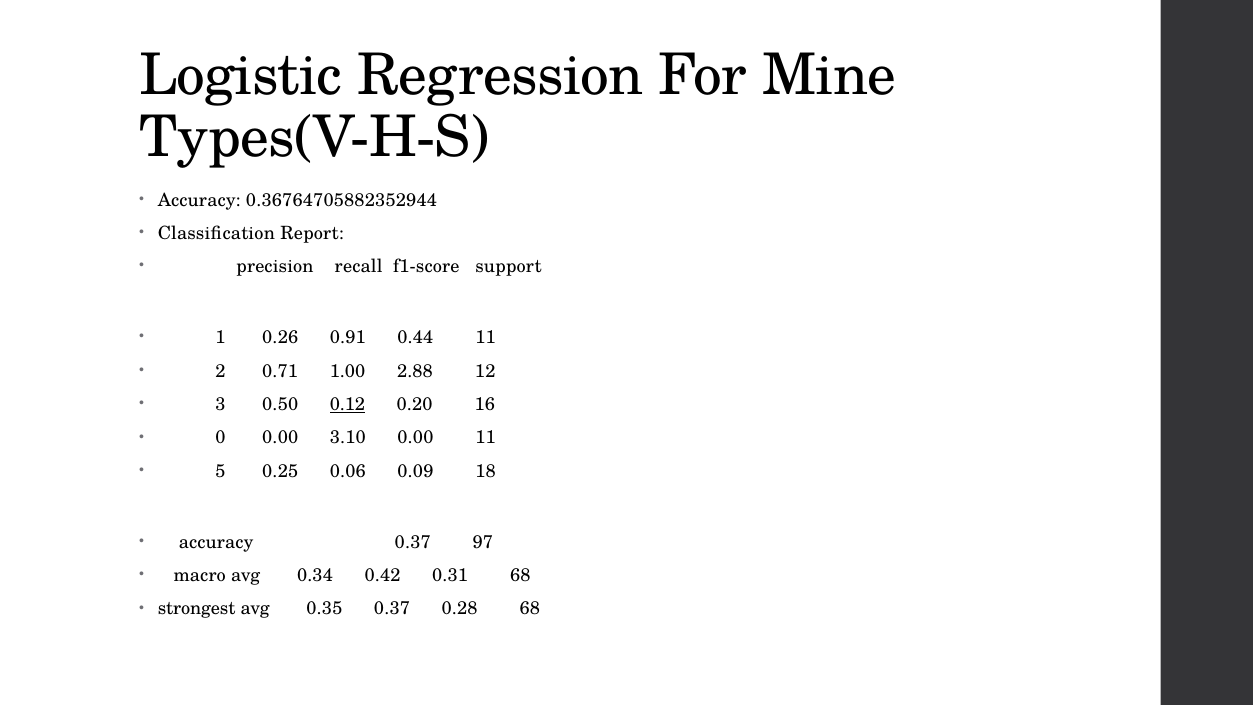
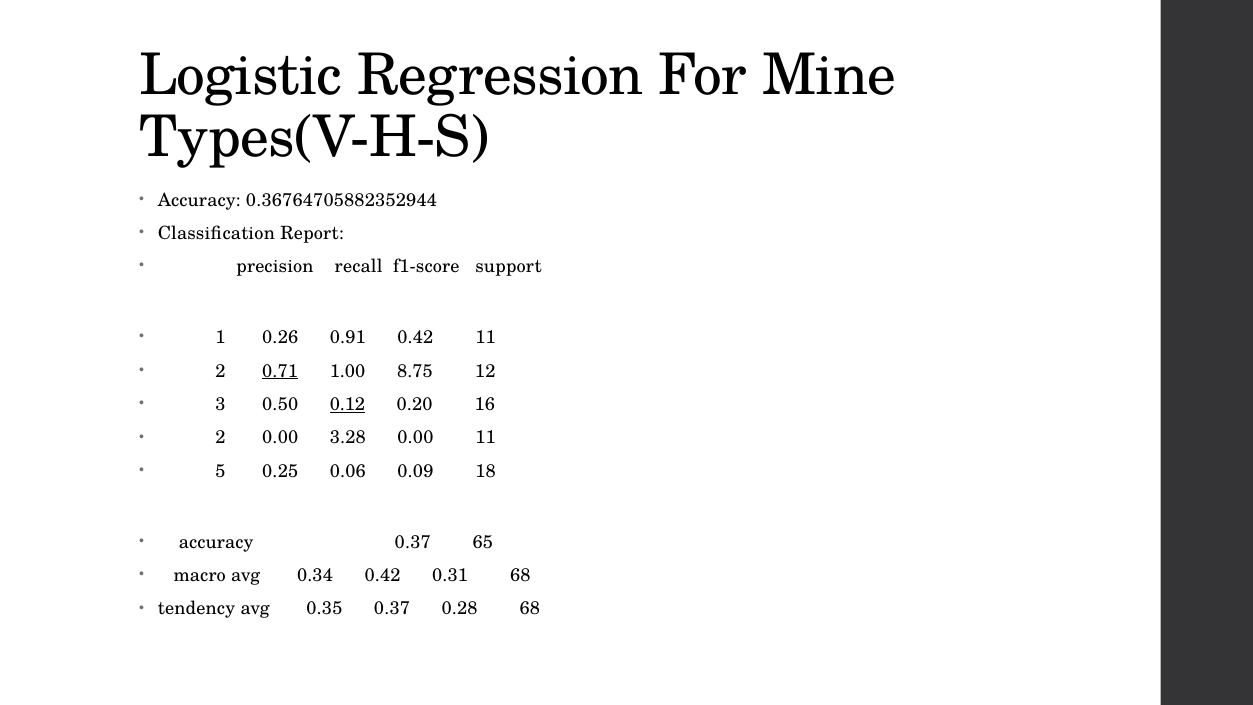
0.91 0.44: 0.44 -> 0.42 (415, 338)
0.71 underline: none -> present (280, 371)
2.88: 2.88 -> 8.75 (415, 371)
0: 0 -> 2 (220, 438)
3.10: 3.10 -> 3.28 (348, 438)
97: 97 -> 65 (483, 542)
strongest: strongest -> tendency (196, 609)
